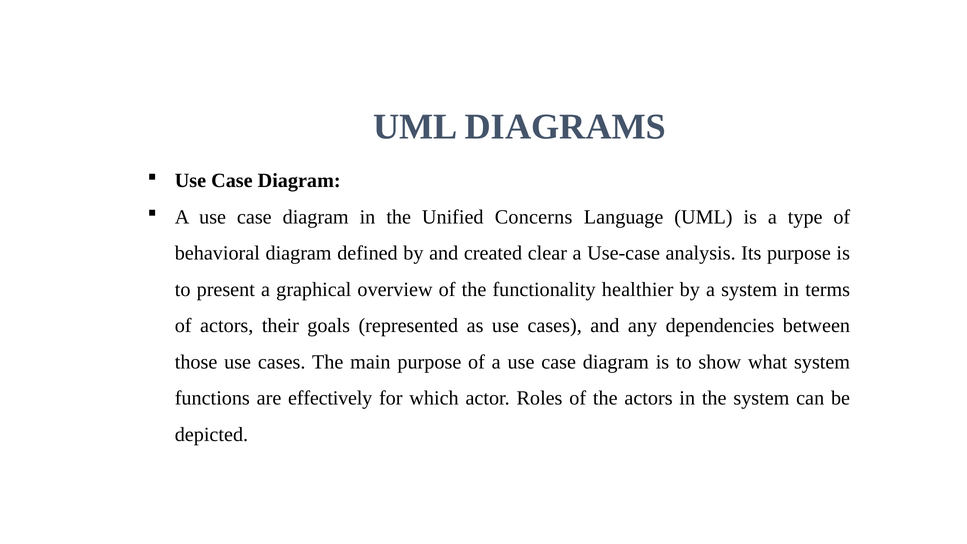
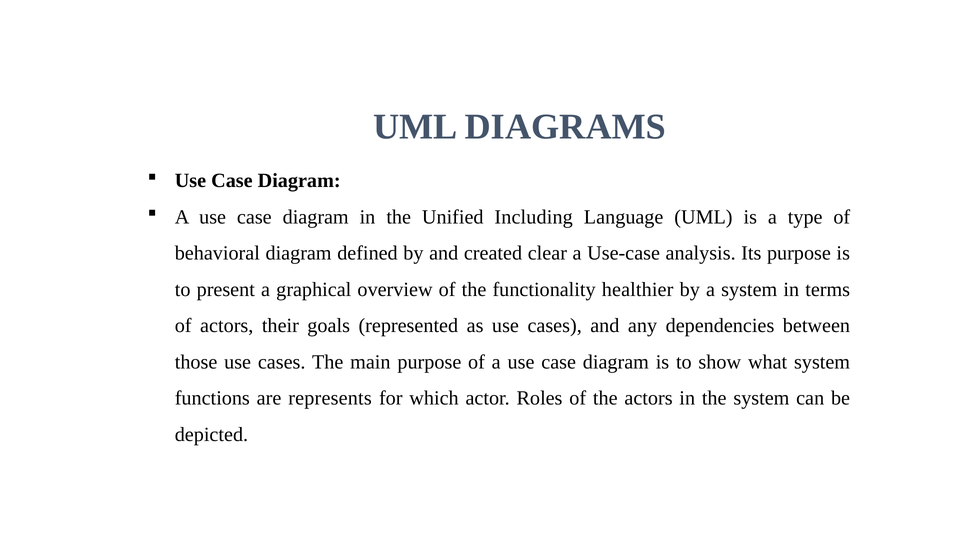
Concerns: Concerns -> Including (534, 217)
effectively: effectively -> represents (330, 398)
